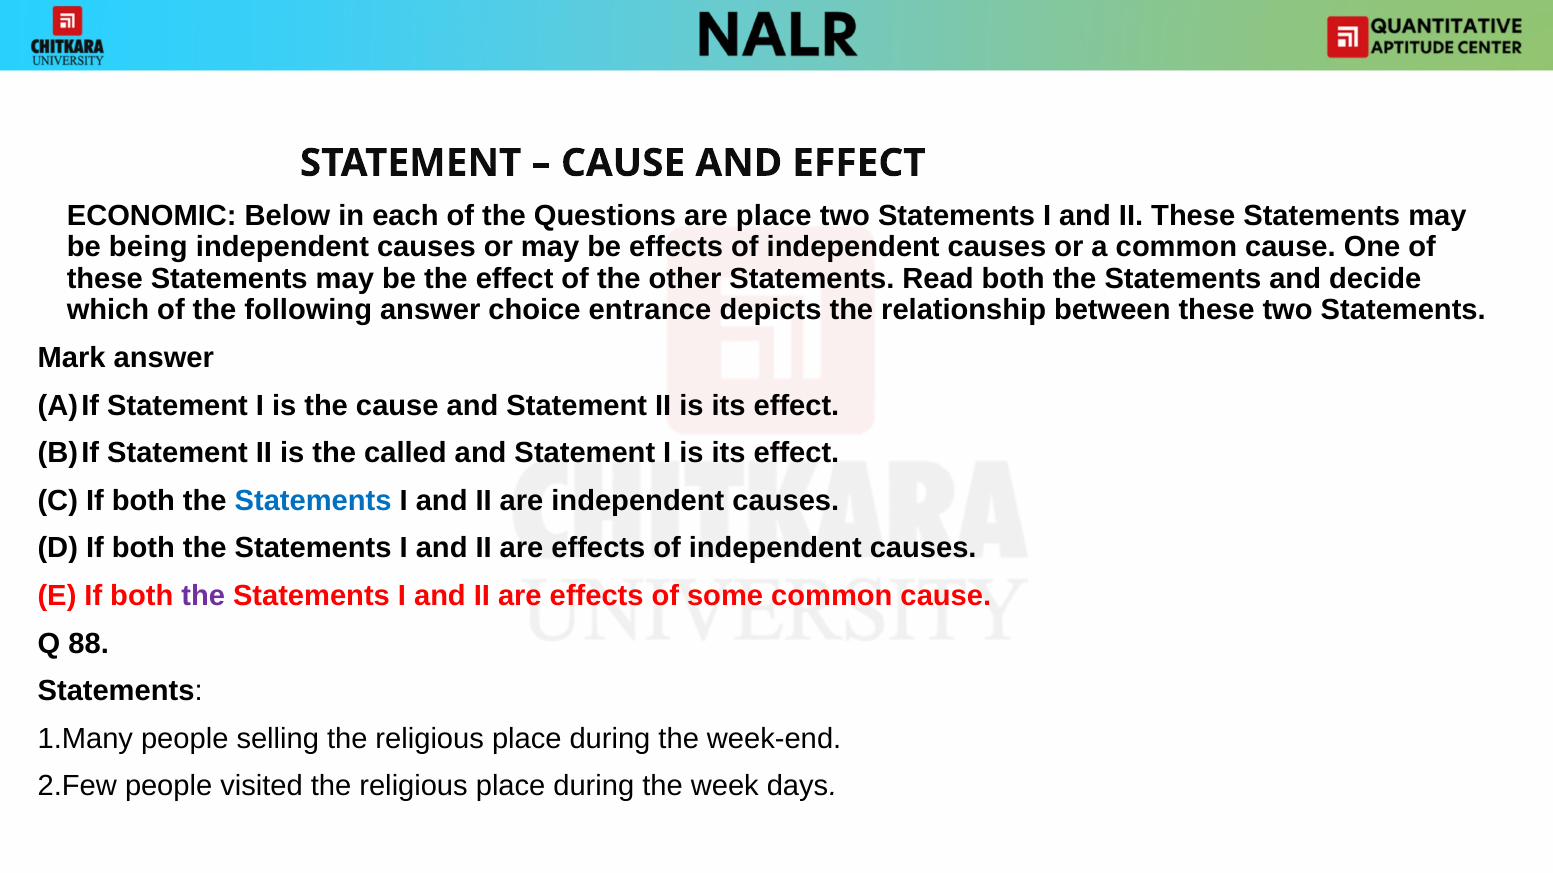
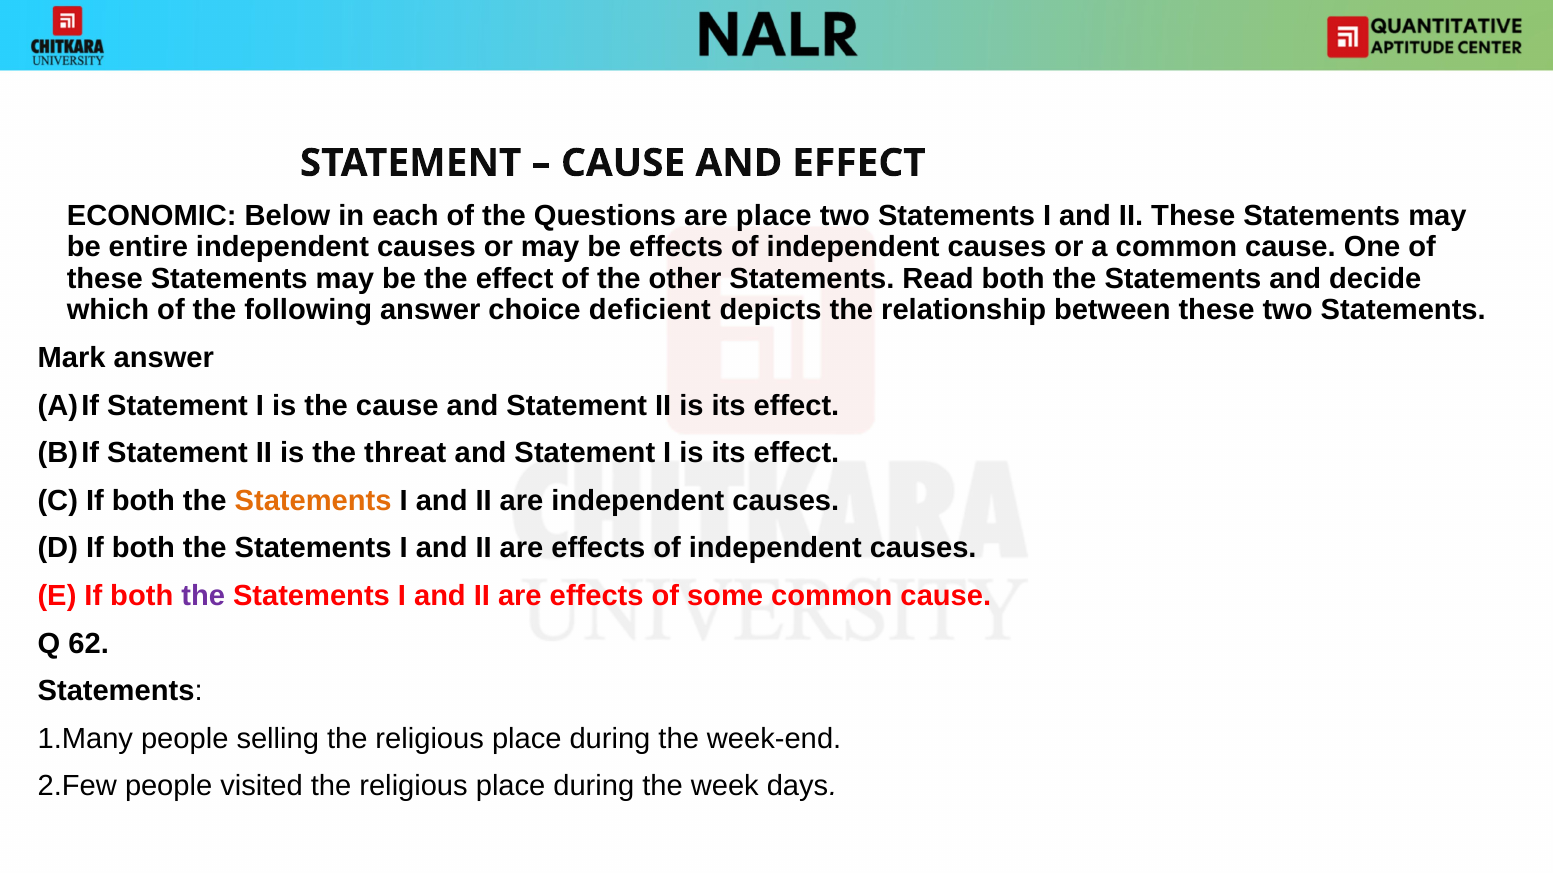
being: being -> entire (148, 248)
entrance: entrance -> deficient (650, 310)
called: called -> threat (405, 453)
Statements colour: blue -> orange (313, 501)
88: 88 -> 62 (89, 644)
